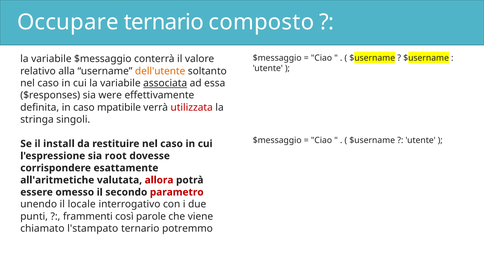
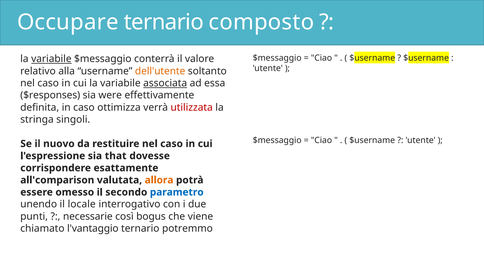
variabile underline: none -> present (51, 59)
mpatibile: mpatibile -> ottimizza (119, 108)
install: install -> nuovo (59, 144)
root: root -> that (116, 156)
all'aritmetiche: all'aritmetiche -> all'comparison (57, 180)
allora colour: red -> orange (159, 180)
parametro colour: red -> blue (177, 192)
frammenti: frammenti -> necessarie (88, 217)
parole: parole -> bogus (151, 217)
l'stampato: l'stampato -> l'vantaggio (93, 229)
